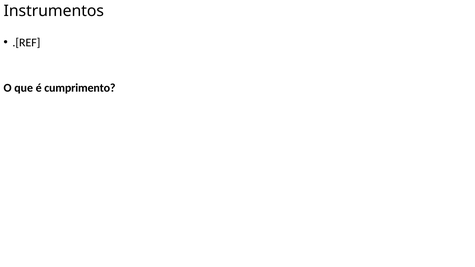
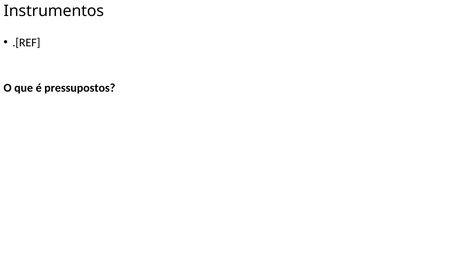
cumprimento: cumprimento -> pressupostos (80, 88)
